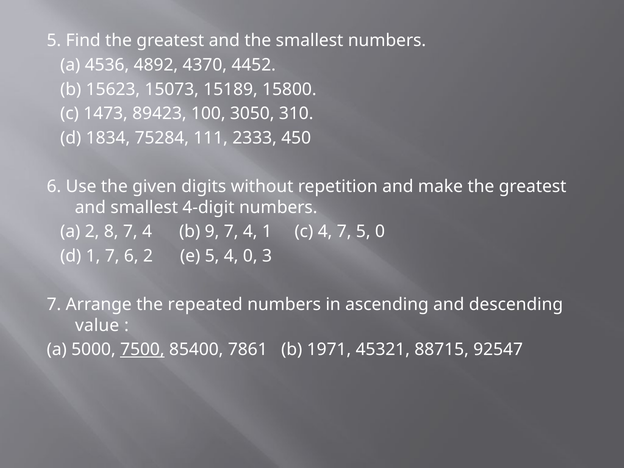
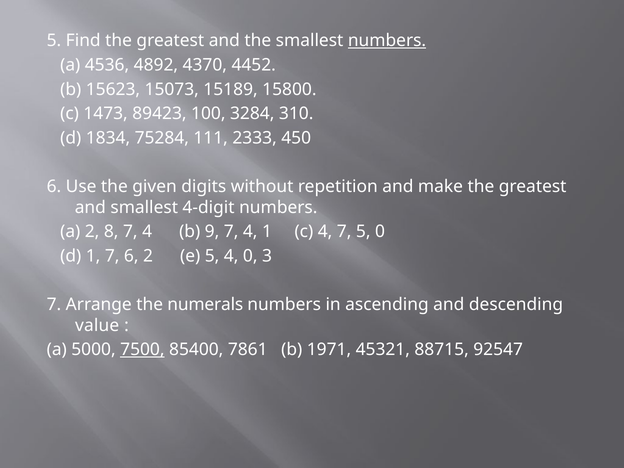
numbers underline: none -> present (387, 41)
3050: 3050 -> 3284 (252, 114)
repeated: repeated -> numerals (205, 305)
